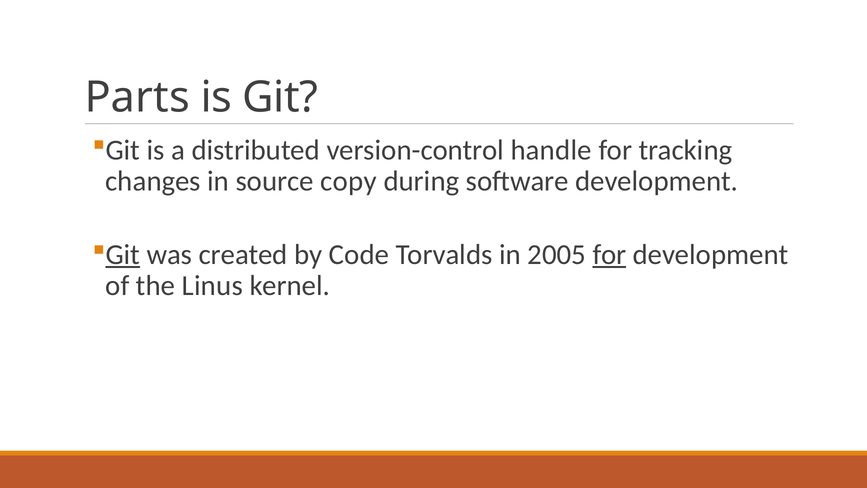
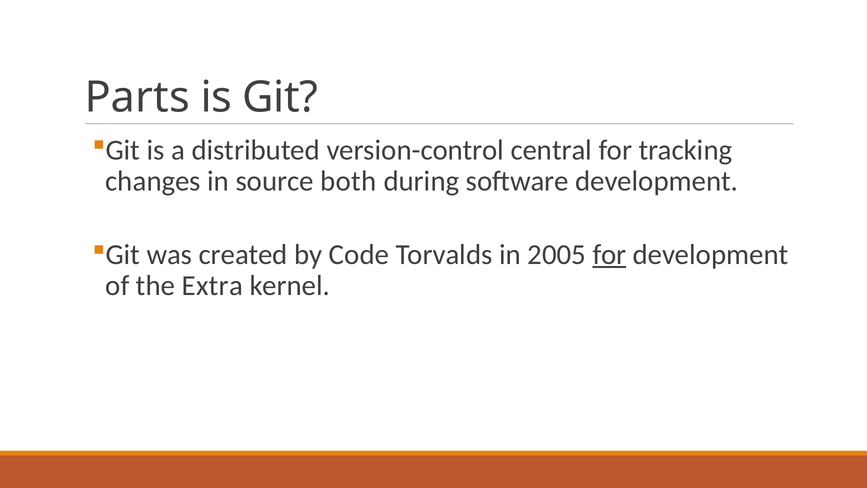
handle: handle -> central (551, 150)
copy: copy -> both (349, 181)
Git underline: present -> none (123, 255)
Linus: Linus -> Extra (212, 286)
